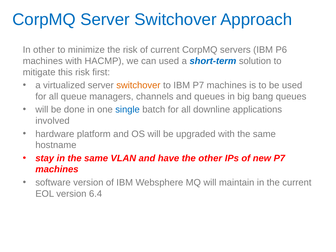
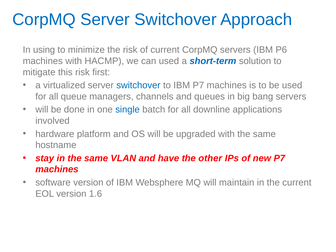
In other: other -> using (44, 50)
switchover colour: orange -> blue (138, 85)
bang queues: queues -> servers (291, 97)
6.4: 6.4 -> 1.6 (96, 194)
